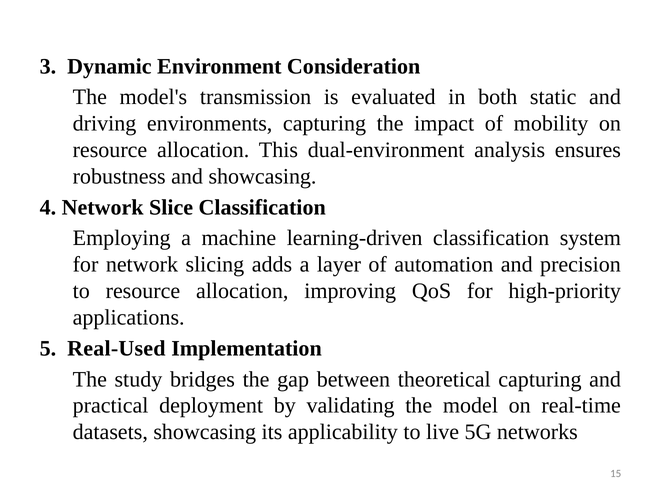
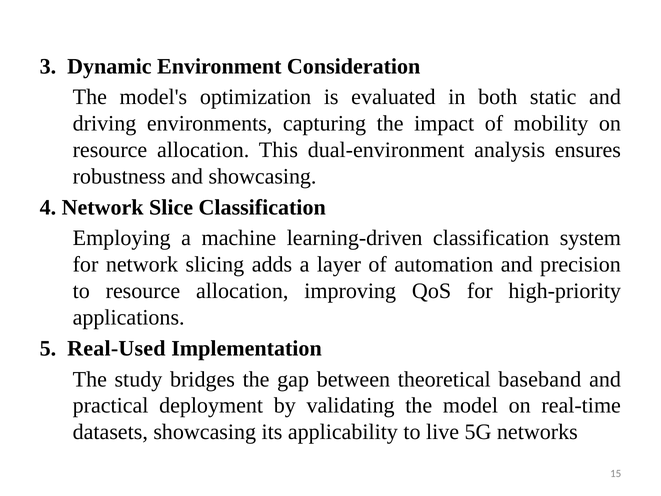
transmission: transmission -> optimization (256, 97)
theoretical capturing: capturing -> baseband (540, 379)
